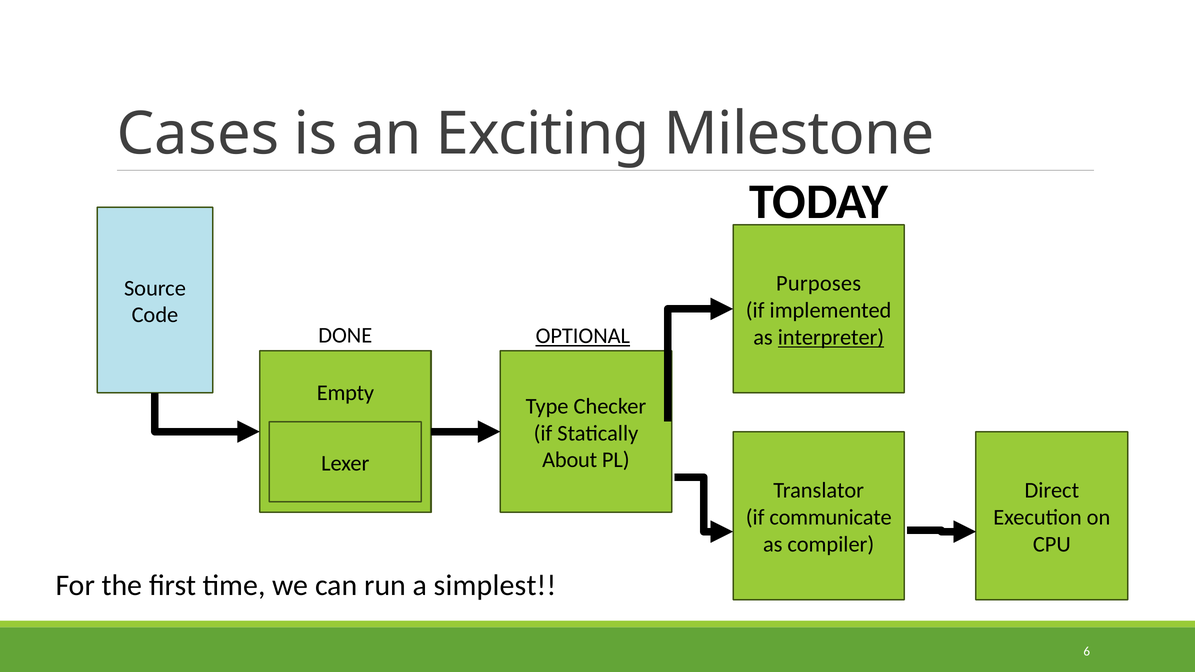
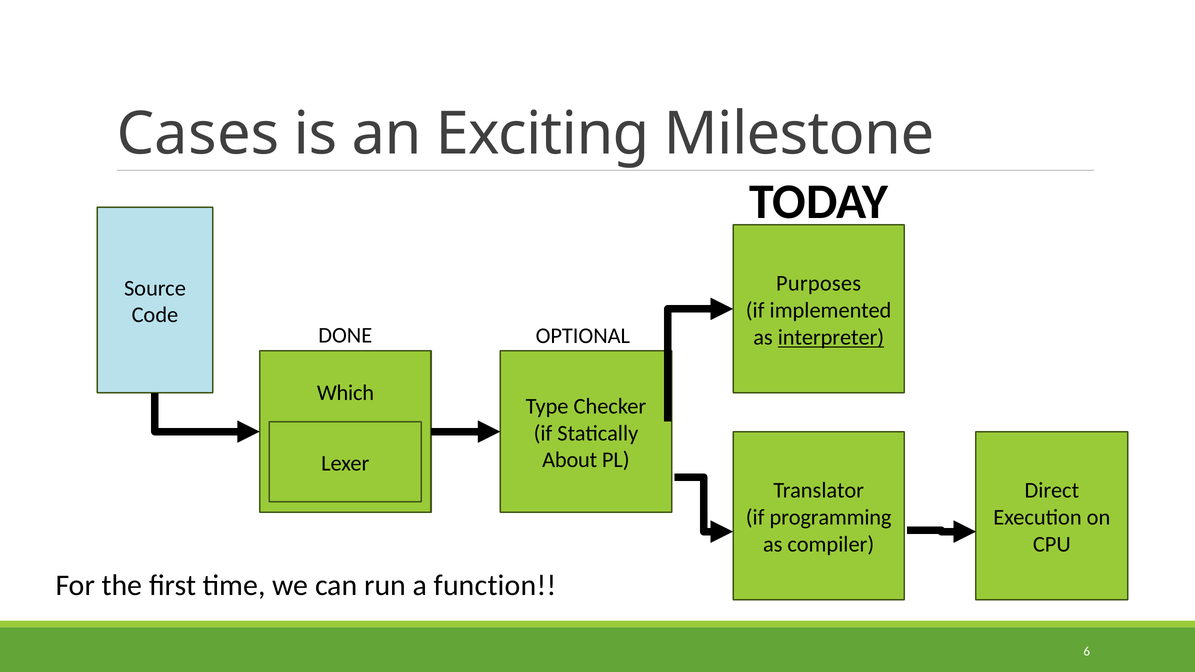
OPTIONAL underline: present -> none (583, 336)
Empty: Empty -> Which (345, 393)
communicate: communicate -> programming (831, 517)
simplest: simplest -> function (495, 586)
